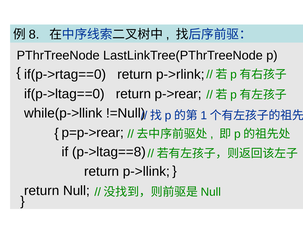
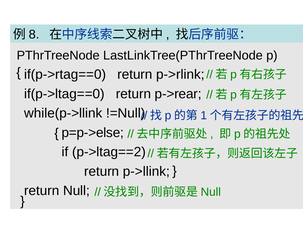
p=p->rear: p=p->rear -> p=p->else (93, 133)
p->ltag==8: p->ltag==8 -> p->ltag==2 (109, 152)
